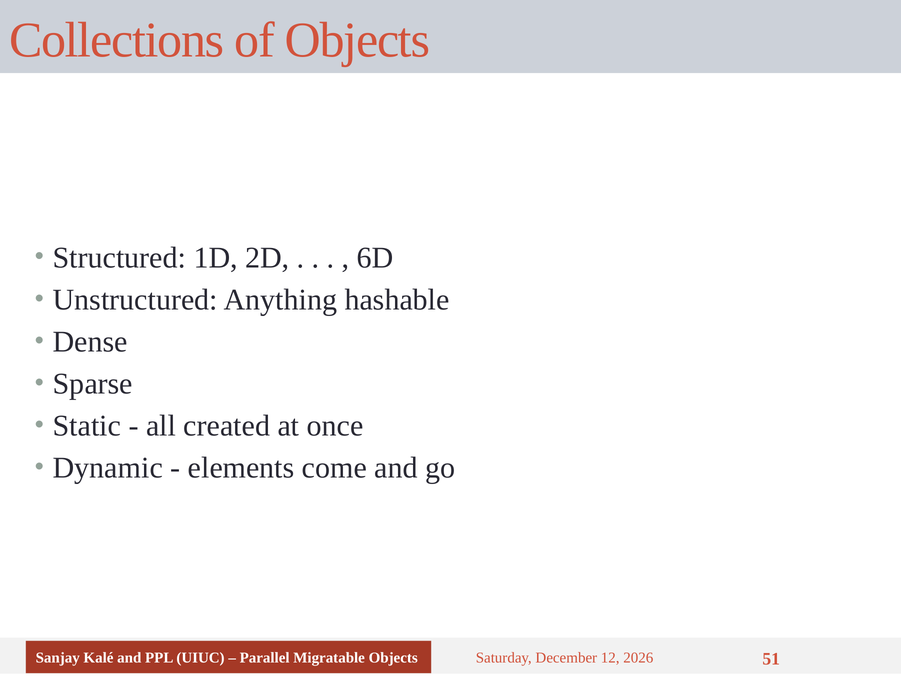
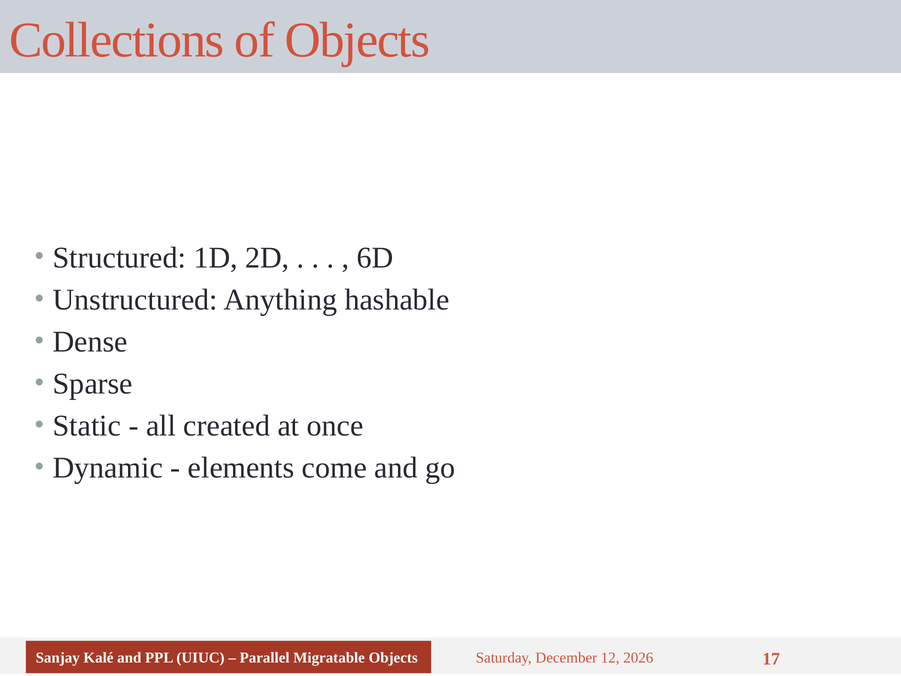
51: 51 -> 17 (771, 659)
